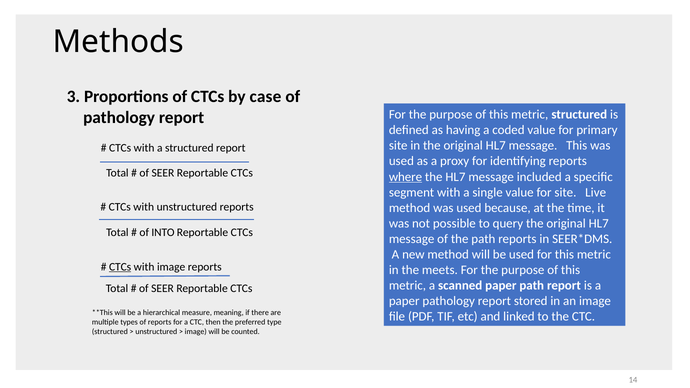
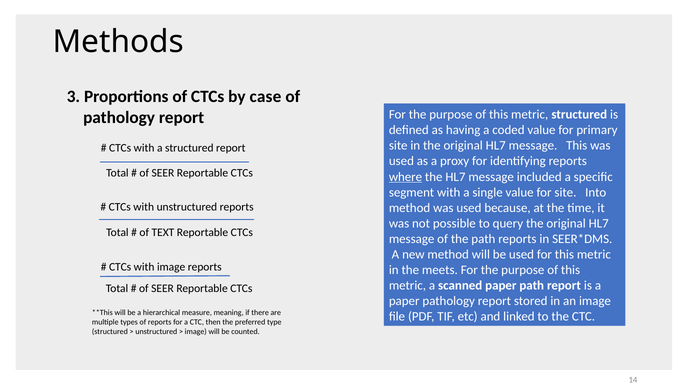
Live: Live -> Into (596, 192)
INTO: INTO -> TEXT (163, 232)
CTCs underline: present -> none (120, 267)
